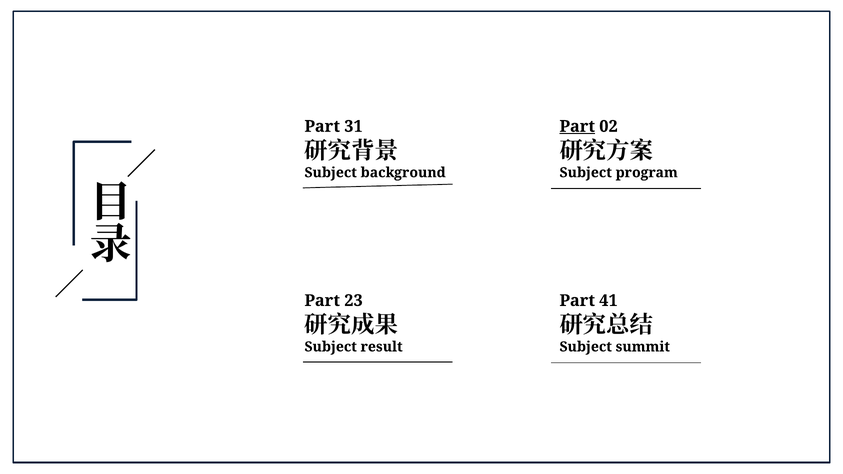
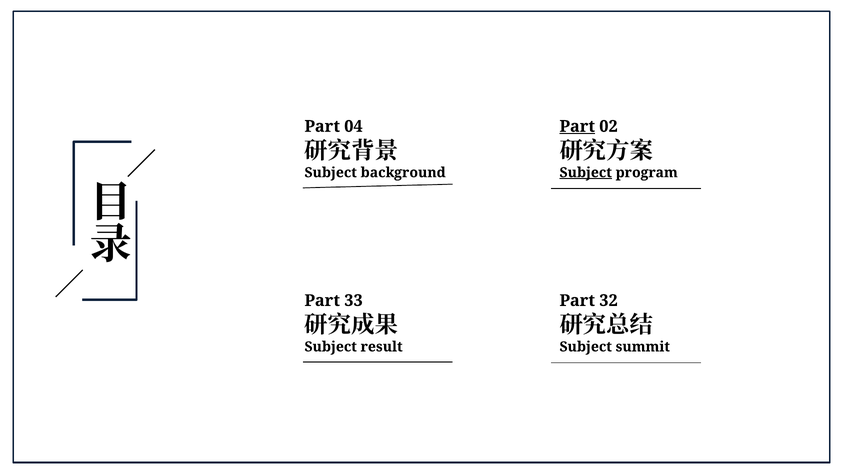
31: 31 -> 04 (353, 126)
Subject underline: none -> present (586, 173)
23: 23 -> 33 (353, 301)
41: 41 -> 32 (608, 301)
